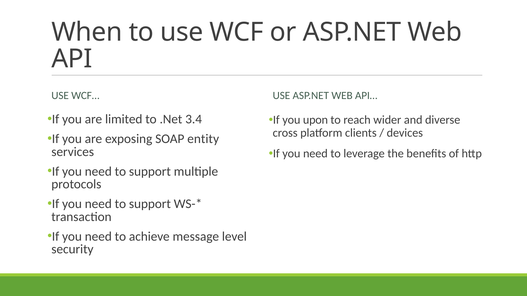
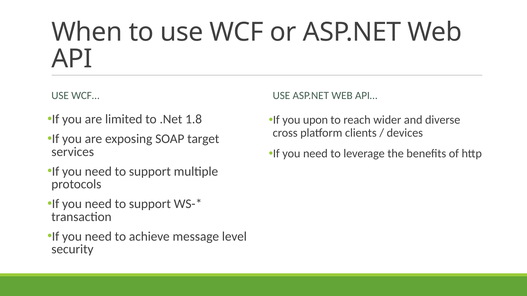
3.4: 3.4 -> 1.8 (194, 119)
entity: entity -> target (203, 139)
